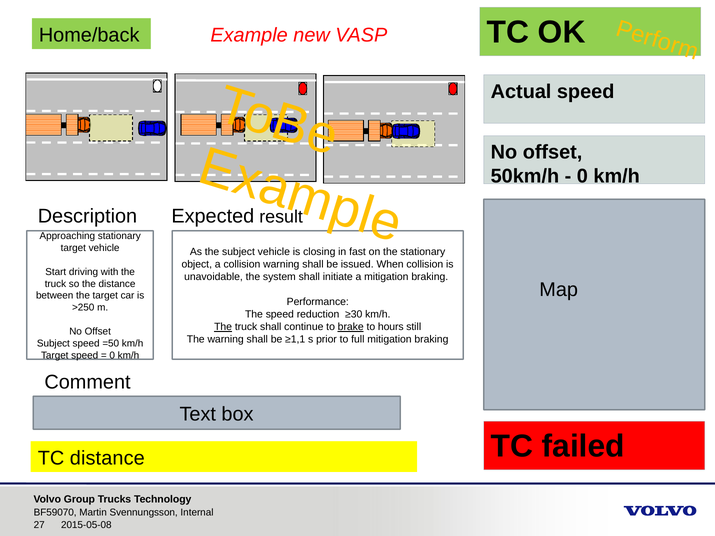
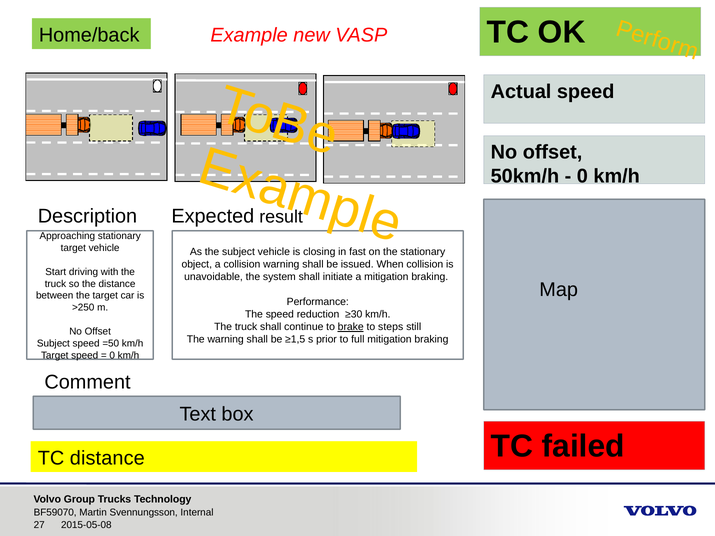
The underline: present -> none (223, 327)
hours: hours -> steps (391, 327)
≥1,1: ≥1,1 -> ≥1,5 (295, 340)
